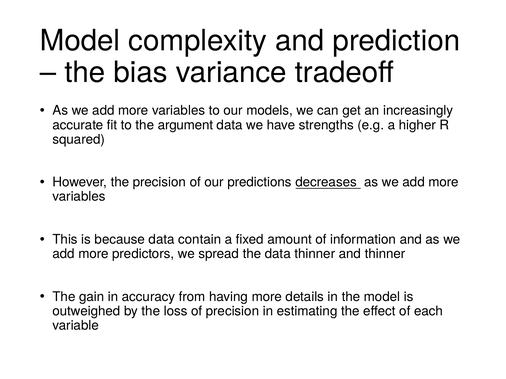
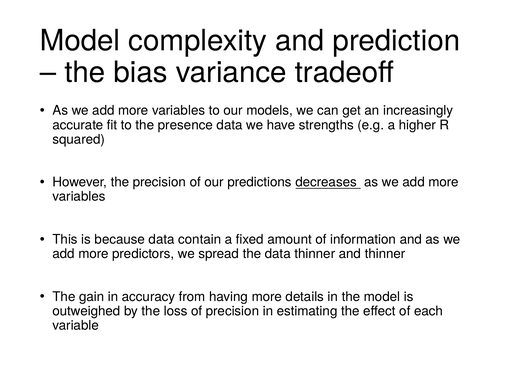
argument: argument -> presence (185, 125)
